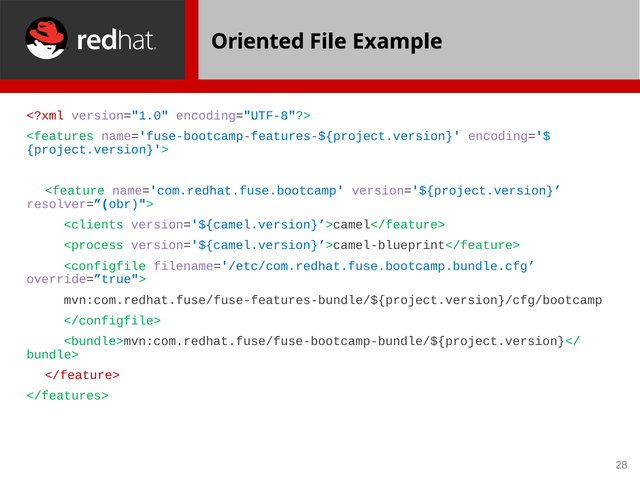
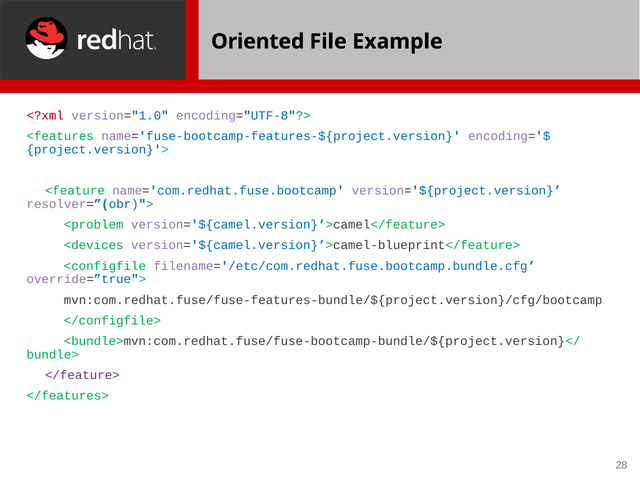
<clients: <clients -> <problem (94, 225)
<process: <process -> <devices (94, 245)
</feature> colour: red -> purple (82, 375)
